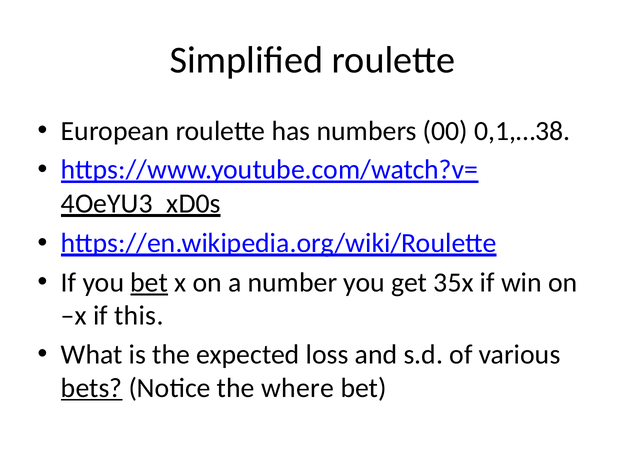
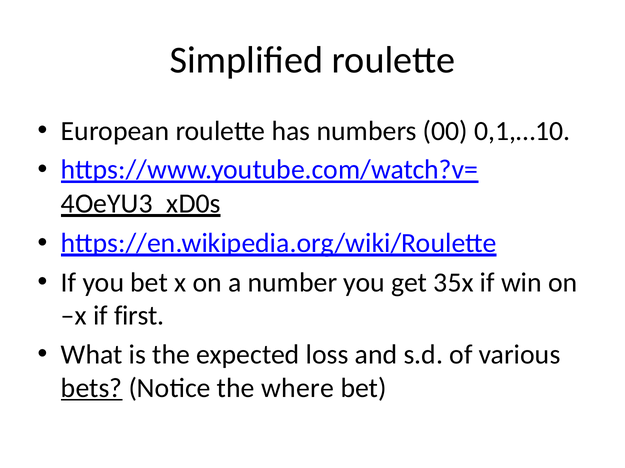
0,1,…38: 0,1,…38 -> 0,1,…10 (522, 131)
bet underline: present -> none (149, 283)
this: this -> first (139, 316)
